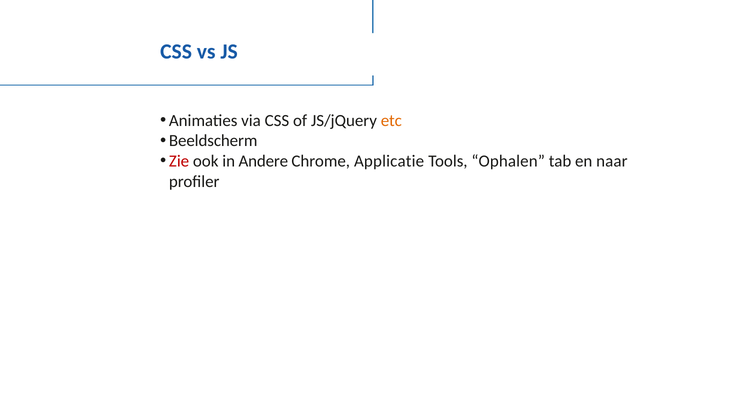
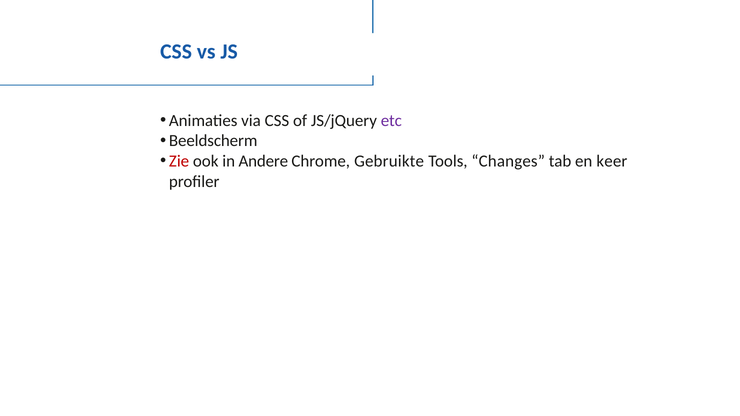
etc colour: orange -> purple (391, 121)
Applicatie: Applicatie -> Gebruikte (389, 161)
Ophalen: Ophalen -> Changes (508, 161)
naar: naar -> keer (612, 161)
